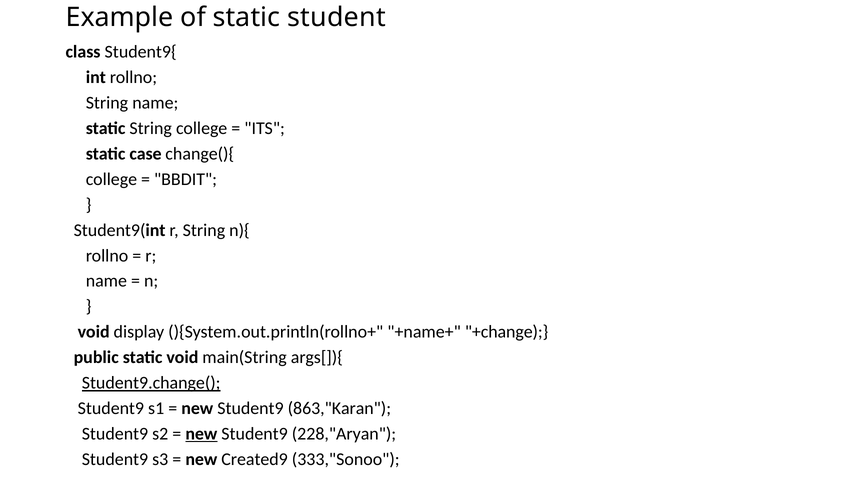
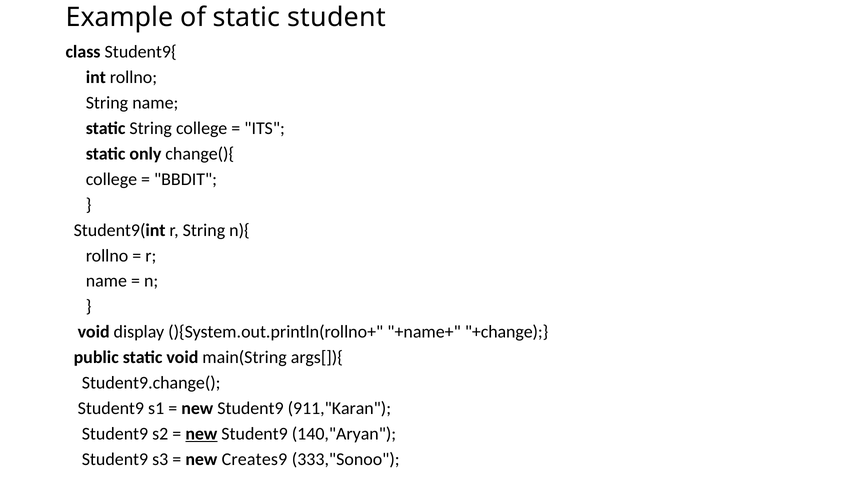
case: case -> only (145, 154)
Student9.change( underline: present -> none (151, 383)
863,"Karan: 863,"Karan -> 911,"Karan (339, 408)
228,"Aryan: 228,"Aryan -> 140,"Aryan (344, 434)
Created9: Created9 -> Creates9 (254, 459)
